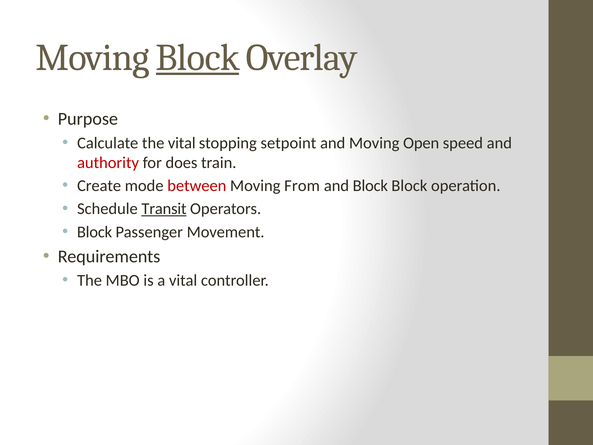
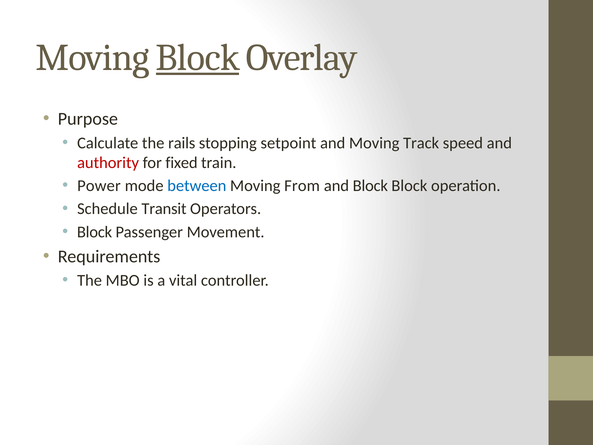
the vital: vital -> rails (182, 143)
Open: Open -> Track (421, 143)
does: does -> fixed (182, 163)
Create: Create -> Power (99, 186)
between colour: red -> blue (197, 186)
Transit underline: present -> none (164, 209)
